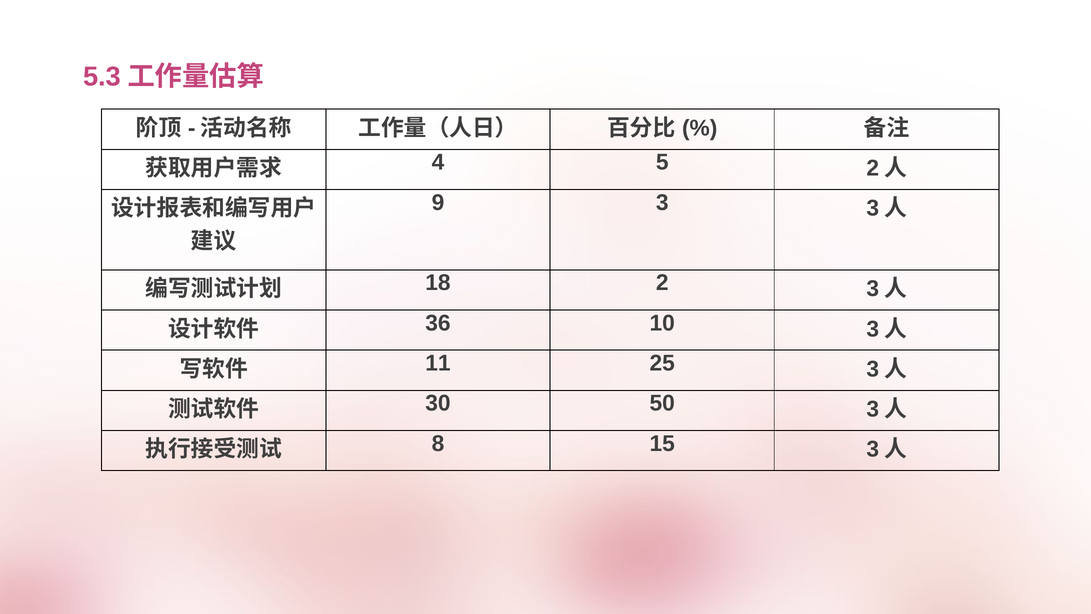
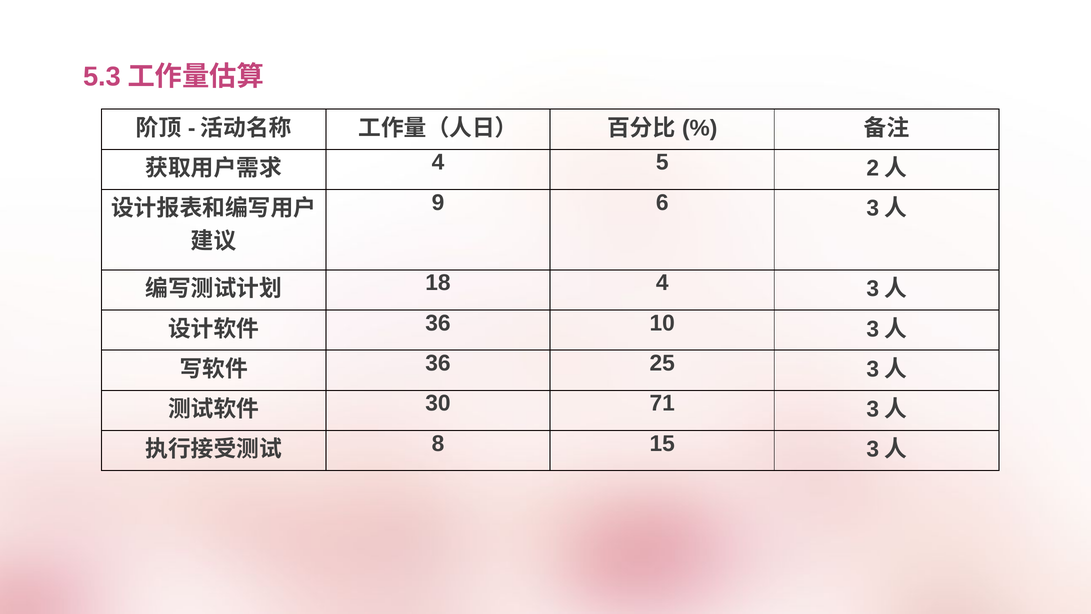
3: 3 -> 6 (662, 202)
18 2: 2 -> 4 (662, 283)
11: 11 -> 36 (438, 363)
50: 50 -> 71 (662, 403)
